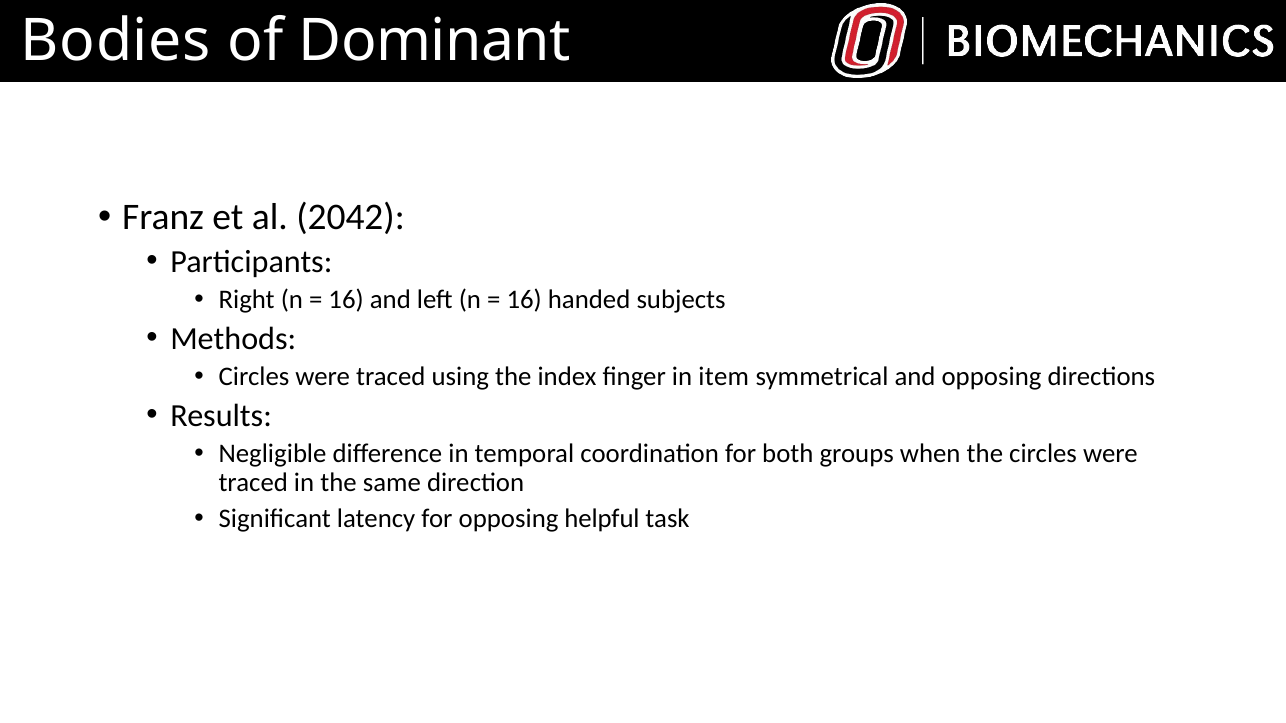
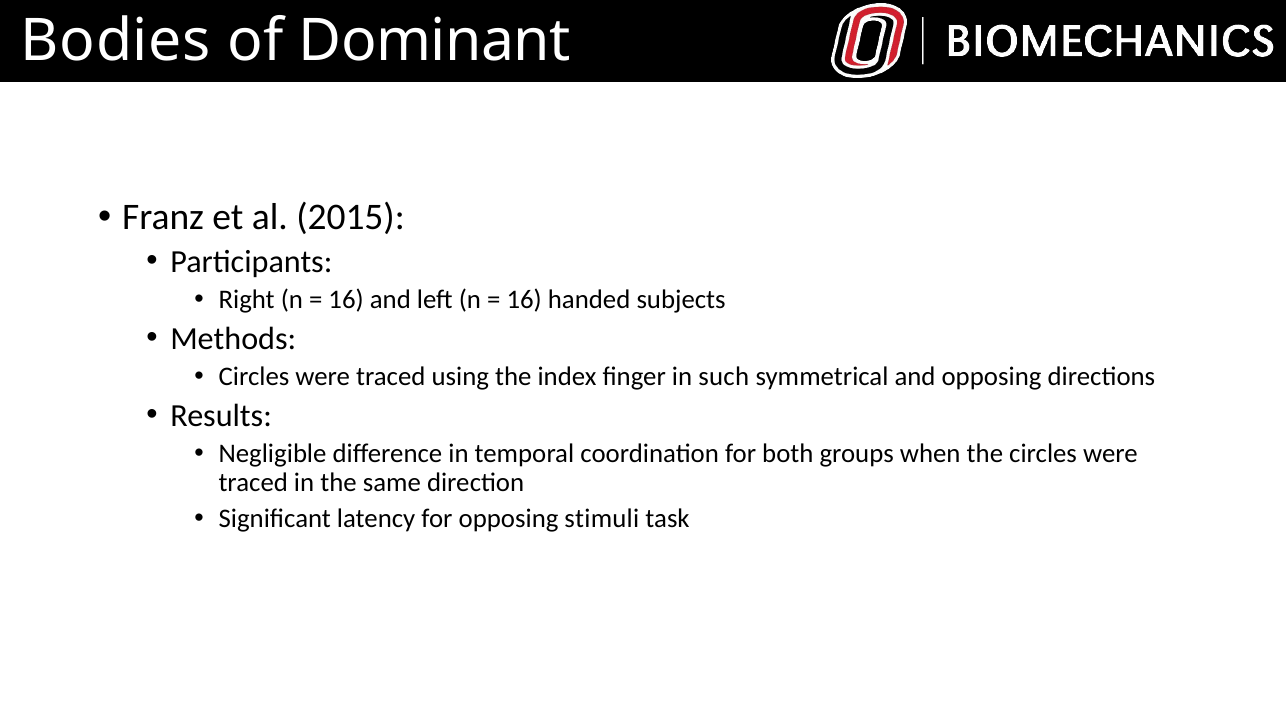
2042: 2042 -> 2015 (351, 217)
item: item -> such (724, 377)
helpful: helpful -> stimuli (602, 519)
